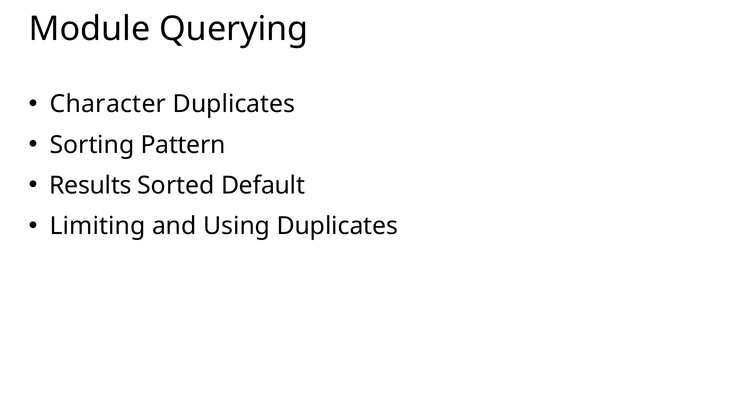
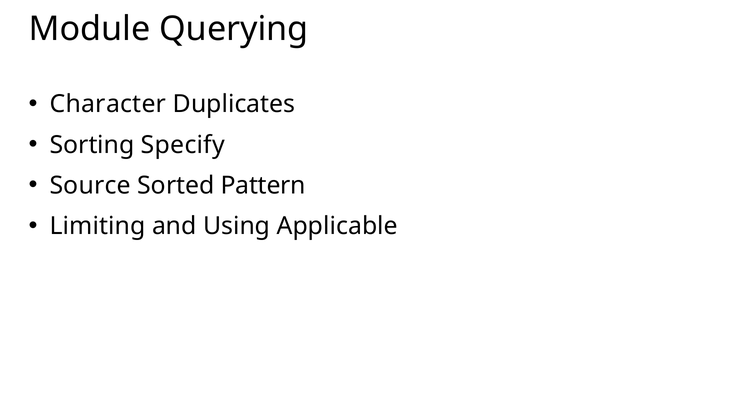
Pattern: Pattern -> Specify (183, 145)
Results: Results -> Source (90, 186)
Default: Default -> Pattern (263, 186)
Using Duplicates: Duplicates -> Applicable (337, 226)
